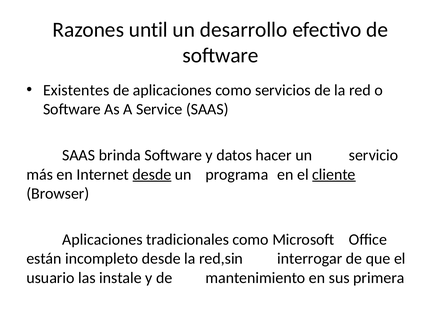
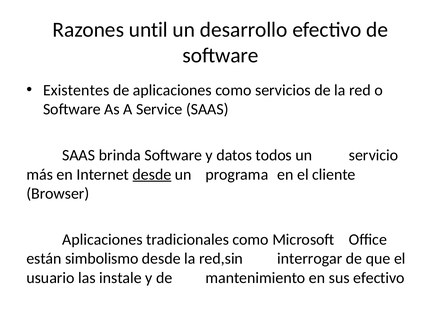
hacer: hacer -> todos (274, 155)
cliente underline: present -> none (334, 174)
incompleto: incompleto -> simbolismo (102, 259)
sus primera: primera -> efectivo (379, 278)
